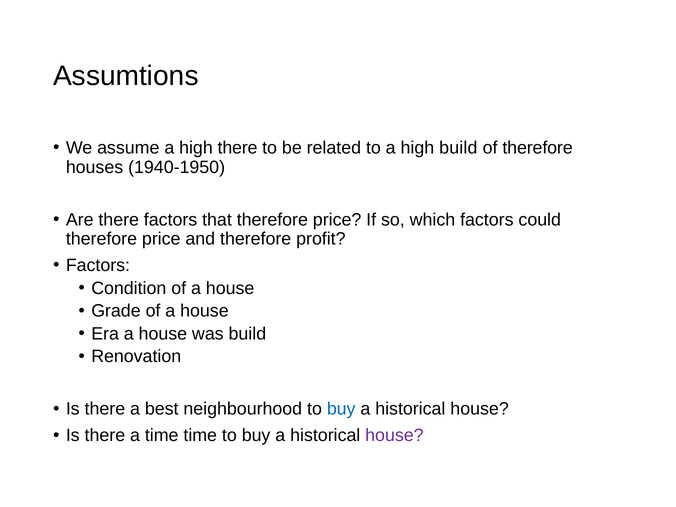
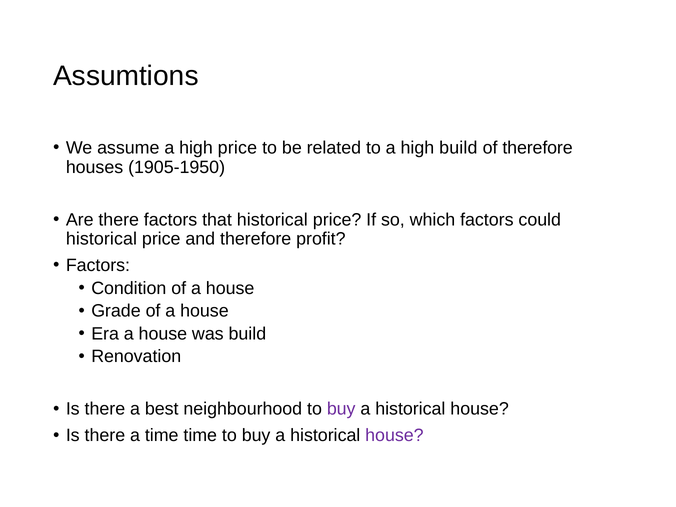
high there: there -> price (237, 148)
1940-1950: 1940-1950 -> 1905-1950 (177, 167)
that therefore: therefore -> historical (272, 220)
therefore: therefore -> historical (101, 239)
buy colour: blue -> purple (341, 409)
